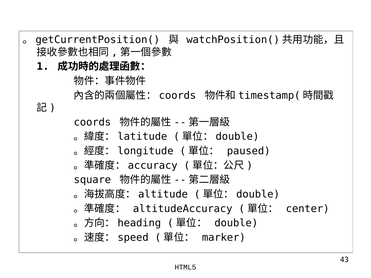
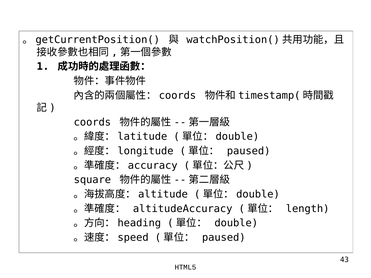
center: center -> length (308, 209)
marker: marker -> paused (224, 238)
